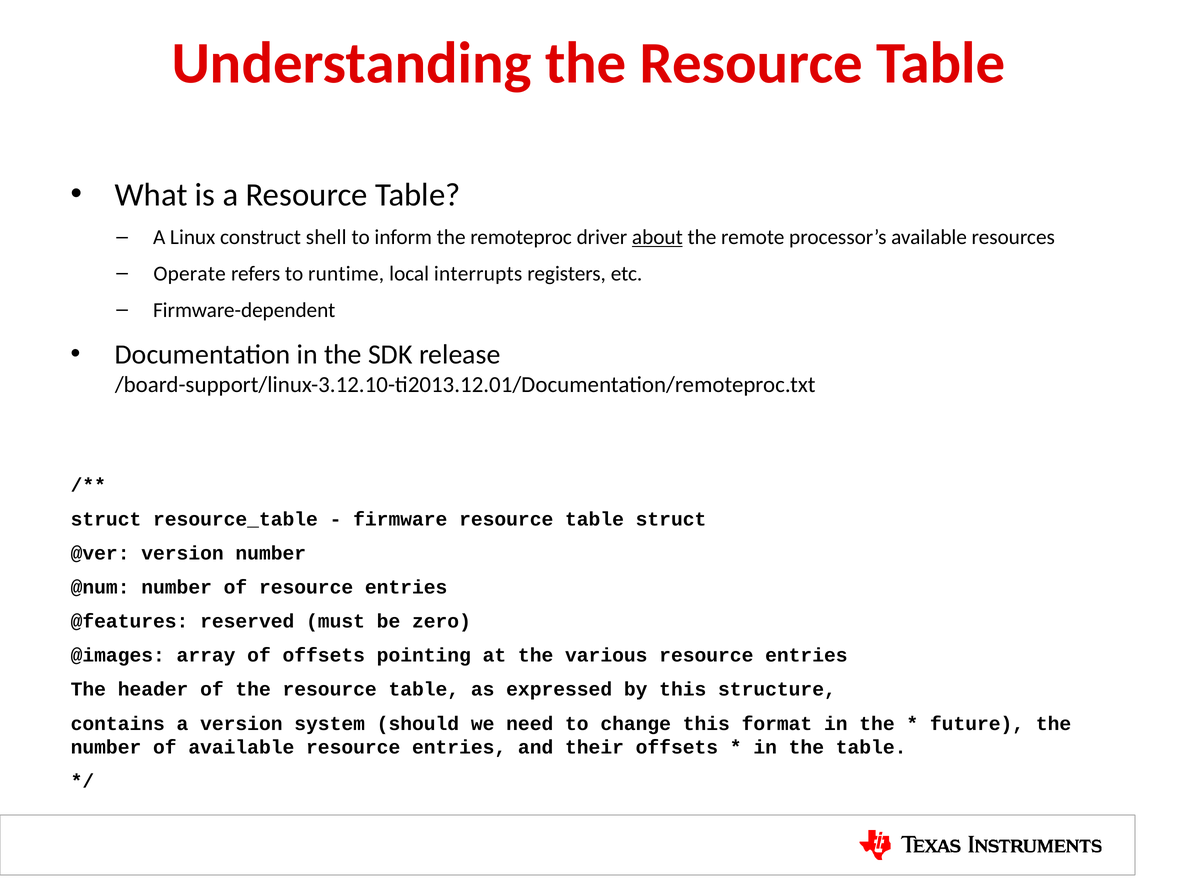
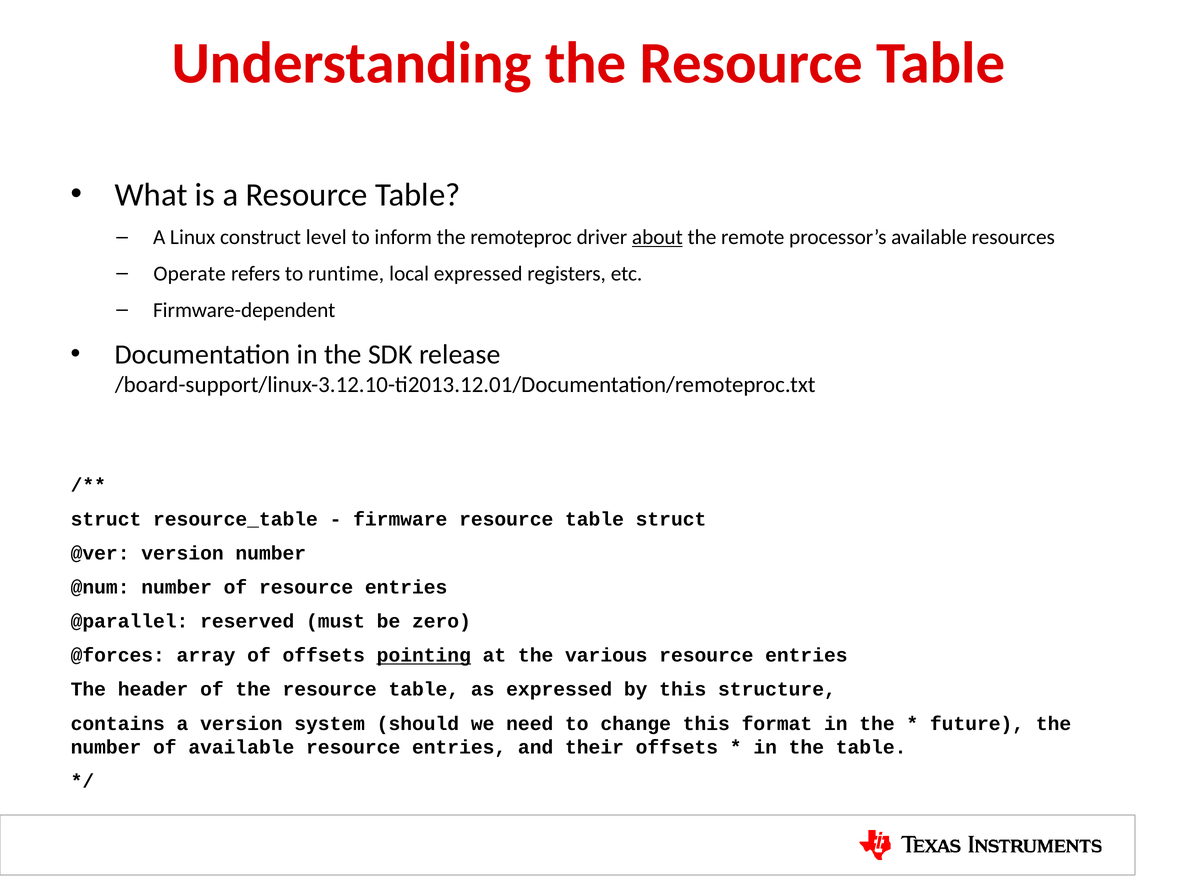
shell: shell -> level (326, 237)
local interrupts: interrupts -> expressed (478, 273)
@features: @features -> @parallel (130, 621)
@images: @images -> @forces (118, 655)
pointing underline: none -> present (424, 655)
